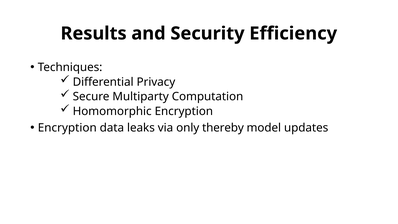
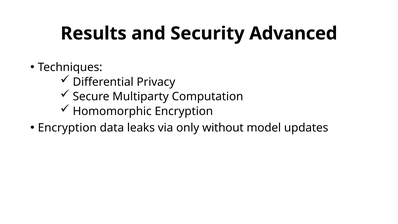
Efficiency: Efficiency -> Advanced (293, 33)
thereby: thereby -> without (223, 128)
